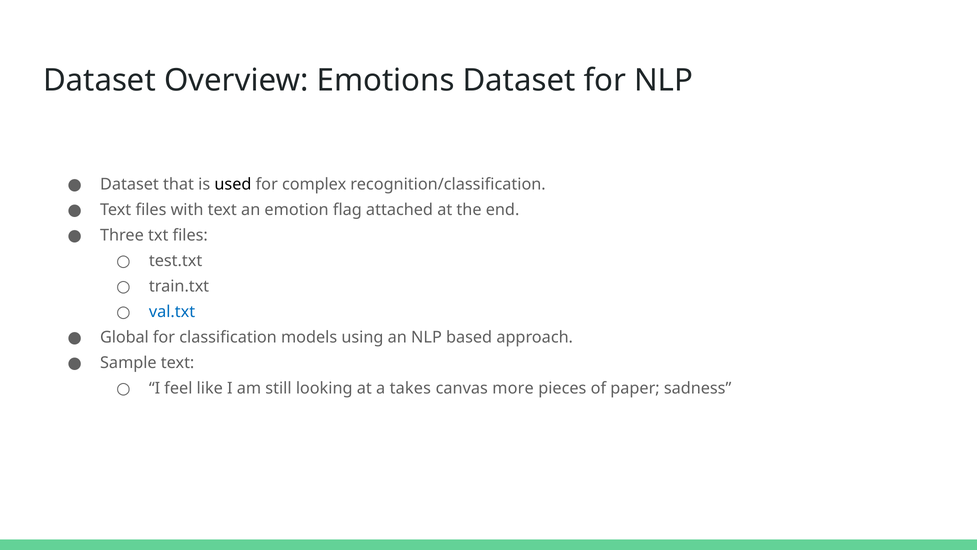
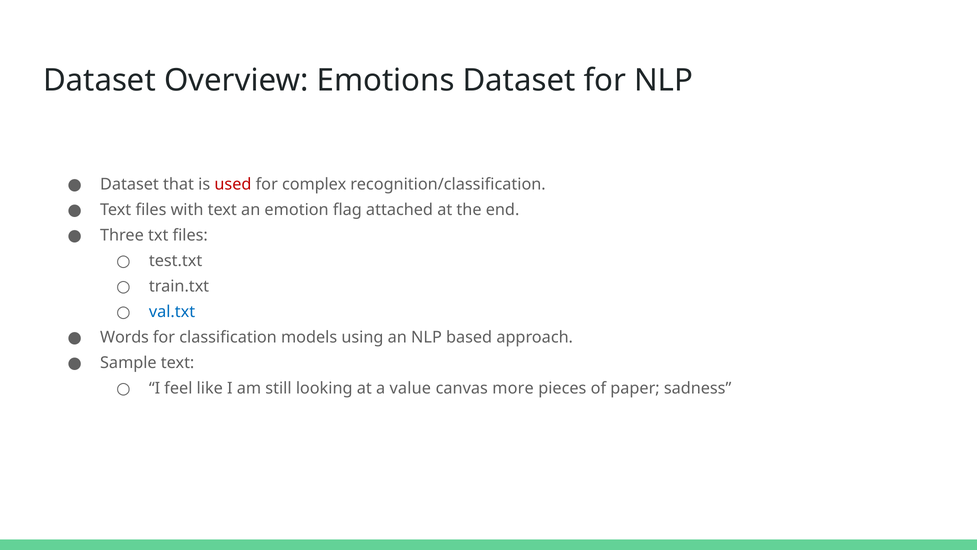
used colour: black -> red (233, 184)
Global: Global -> Words (124, 337)
takes: takes -> value (410, 388)
